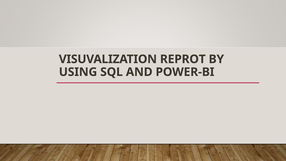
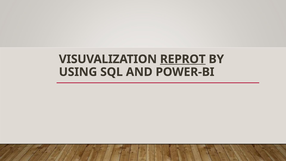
REPROT underline: none -> present (183, 59)
